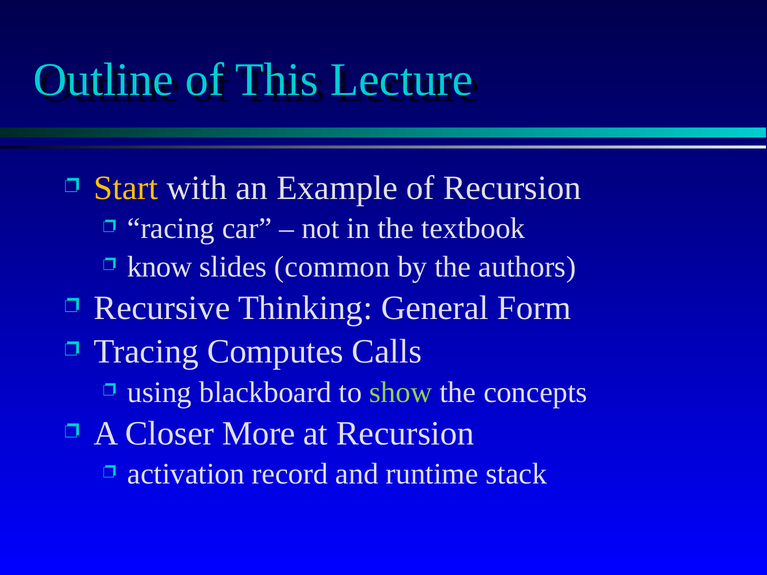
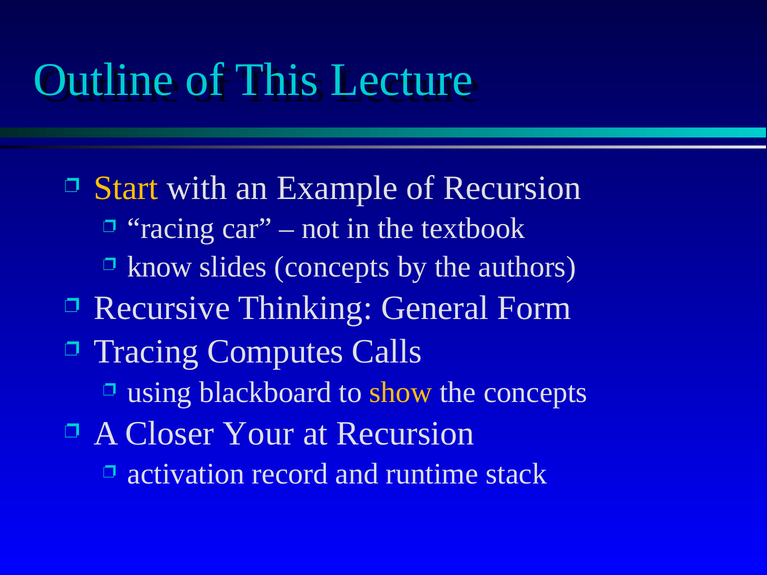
slides common: common -> concepts (332, 267)
show colour: light green -> yellow (401, 392)
More: More -> Your (258, 434)
